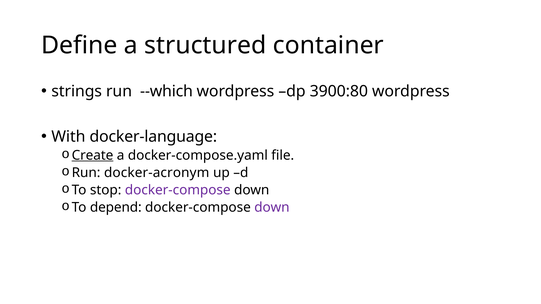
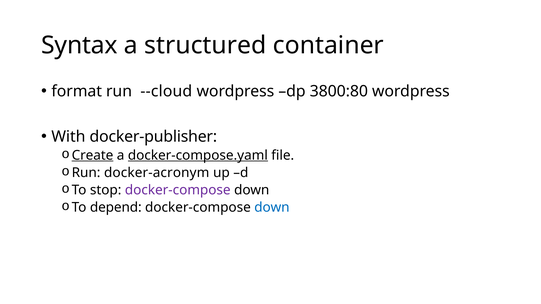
Define: Define -> Syntax (79, 45)
strings: strings -> format (77, 91)
--which: --which -> --cloud (166, 91)
3900:80: 3900:80 -> 3800:80 (339, 91)
docker-language: docker-language -> docker-publisher (153, 137)
docker-compose.yaml underline: none -> present (198, 155)
down colour: purple -> blue (272, 208)
